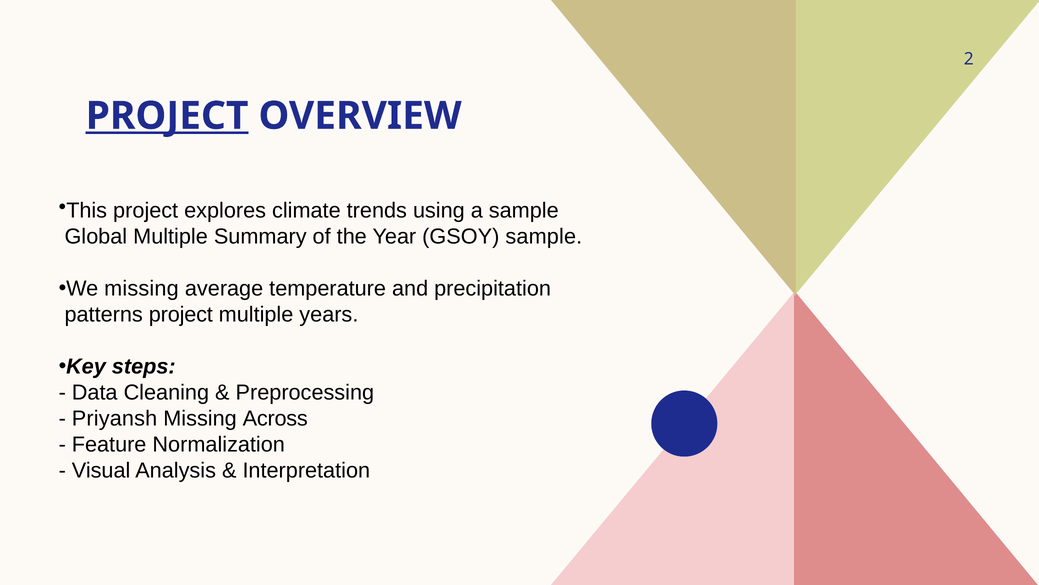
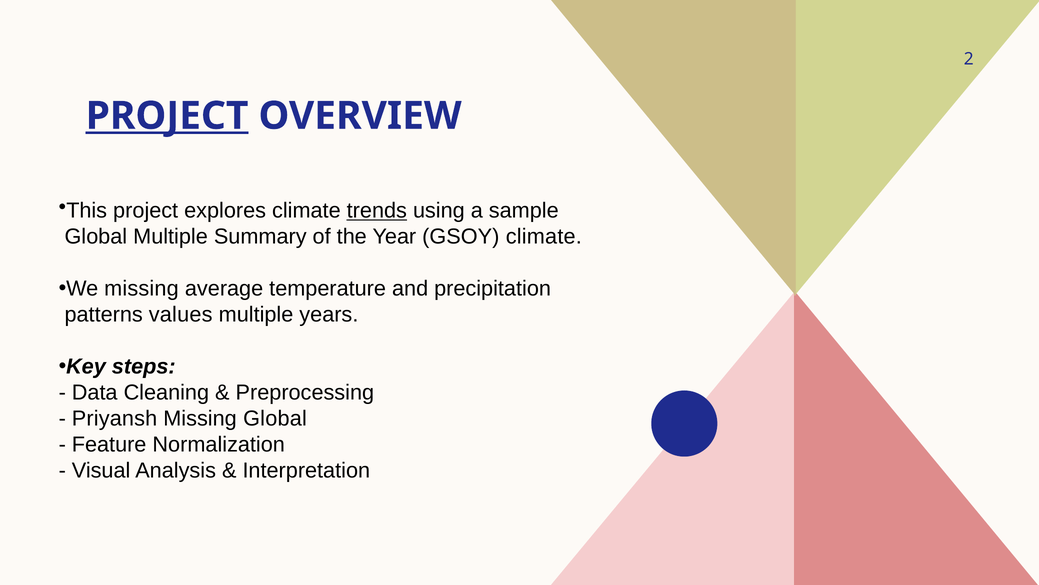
trends underline: none -> present (377, 210)
GSOY sample: sample -> climate (544, 236)
patterns project: project -> values (181, 314)
Missing Across: Across -> Global (275, 418)
